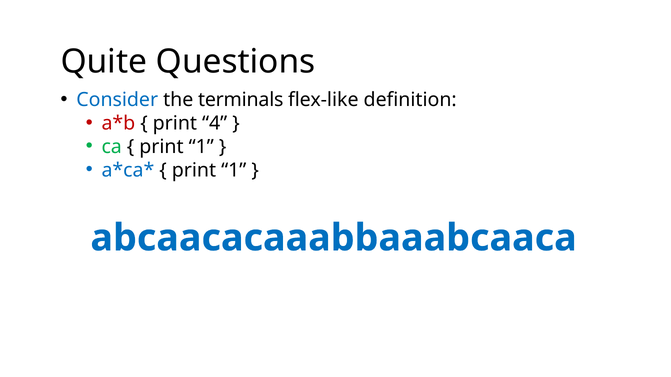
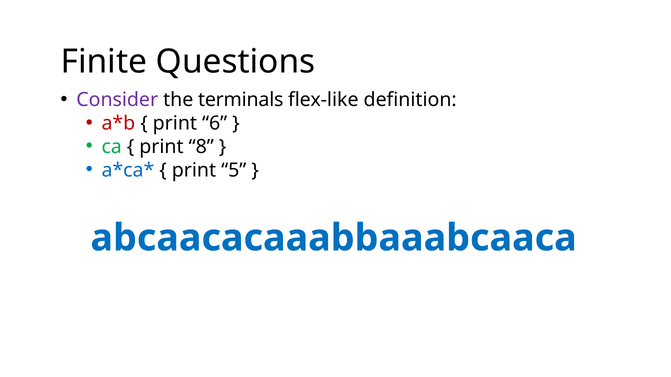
Quite: Quite -> Finite (104, 62)
Consider colour: blue -> purple (117, 100)
4: 4 -> 6 (215, 123)
1: 1 -> 8 (201, 147)
1: 1 -> 5 (234, 170)
